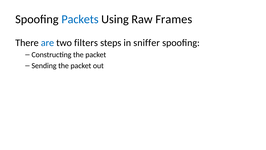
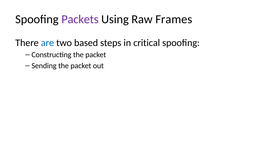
Packets colour: blue -> purple (80, 19)
filters: filters -> based (86, 43)
sniffer: sniffer -> critical (147, 43)
